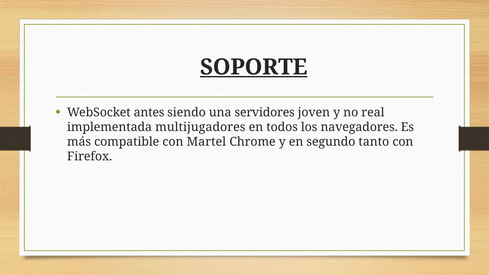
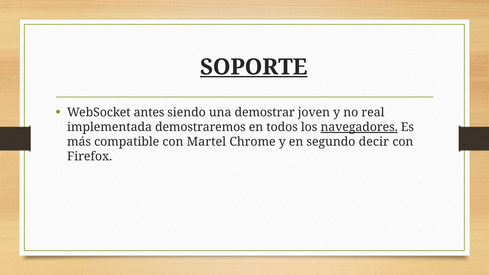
servidores: servidores -> demostrar (265, 113)
multijugadores: multijugadores -> demostraremos (200, 127)
navegadores underline: none -> present (359, 127)
tanto: tanto -> decir (374, 142)
